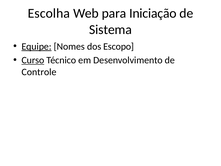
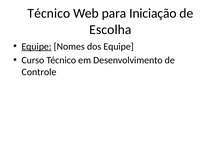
Escolha: Escolha -> Técnico (49, 13)
Sistema: Sistema -> Escolha (110, 29)
dos Escopo: Escopo -> Equipe (119, 46)
Curso underline: present -> none (33, 60)
